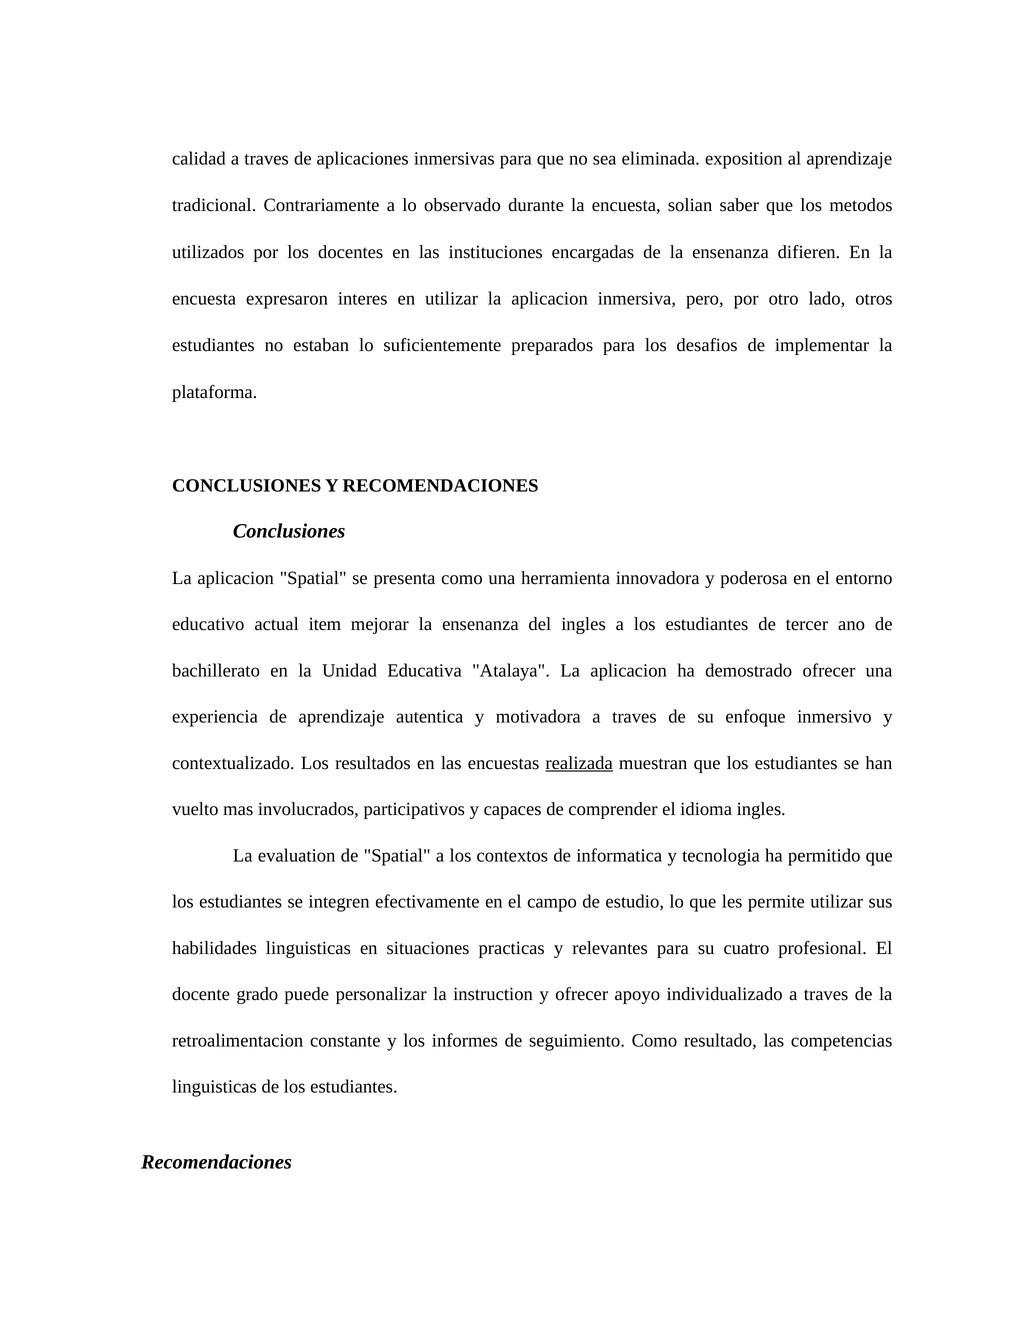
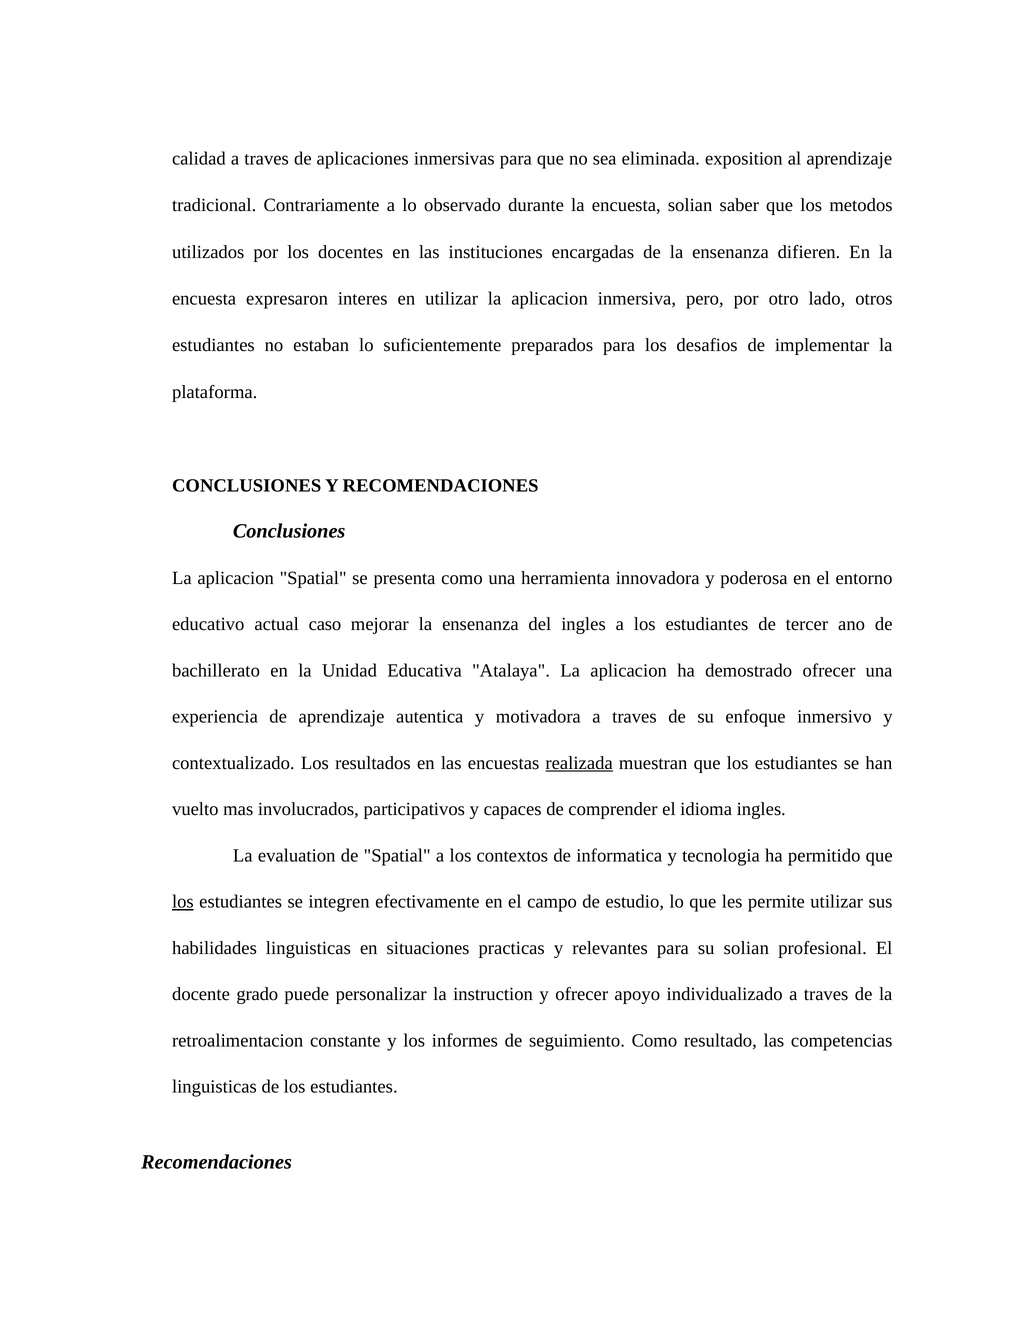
item: item -> caso (325, 624)
los underline: none -> present (183, 902)
su cuatro: cuatro -> solian (746, 948)
